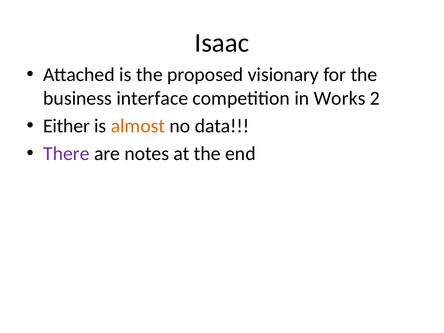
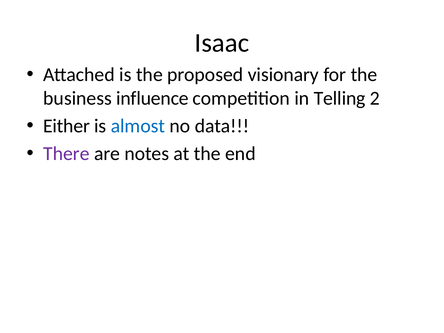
interface: interface -> influence (152, 98)
Works: Works -> Telling (340, 98)
almost colour: orange -> blue (138, 126)
